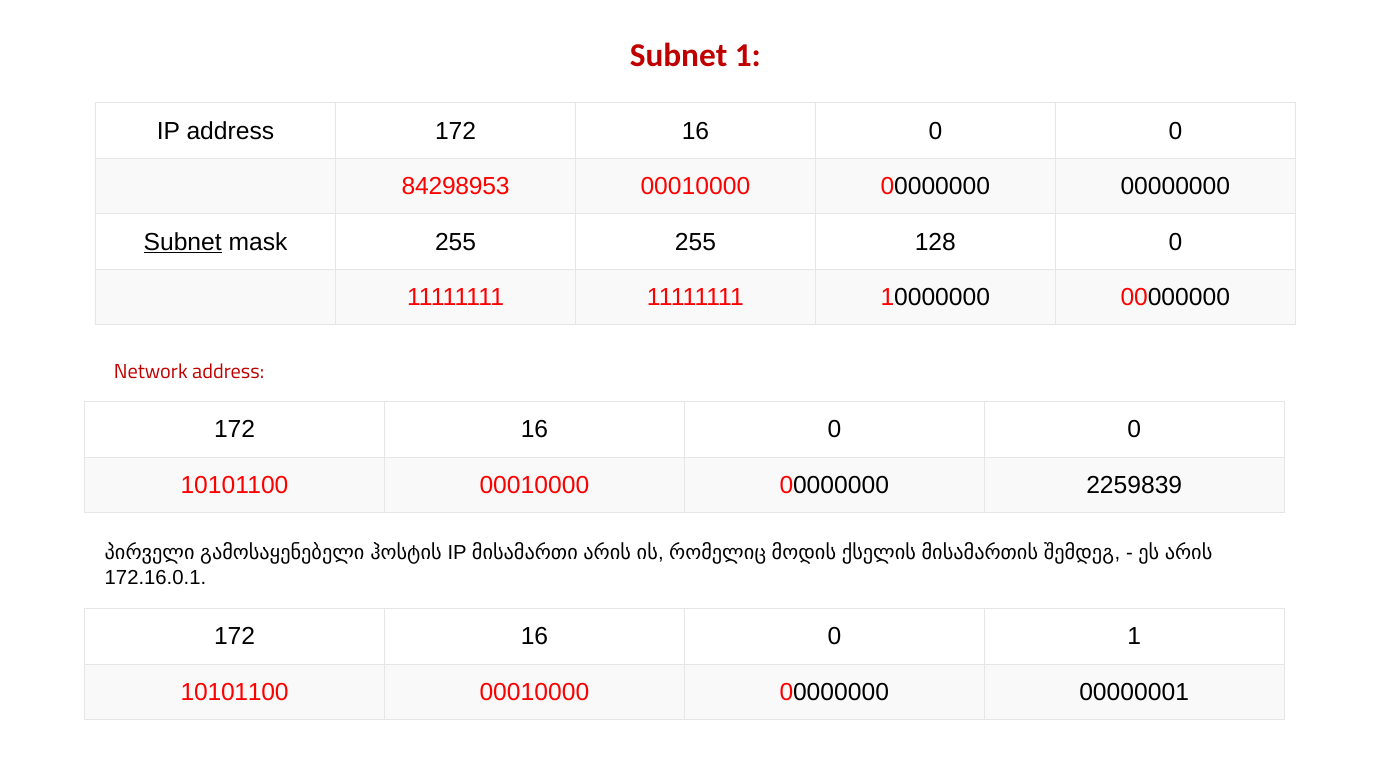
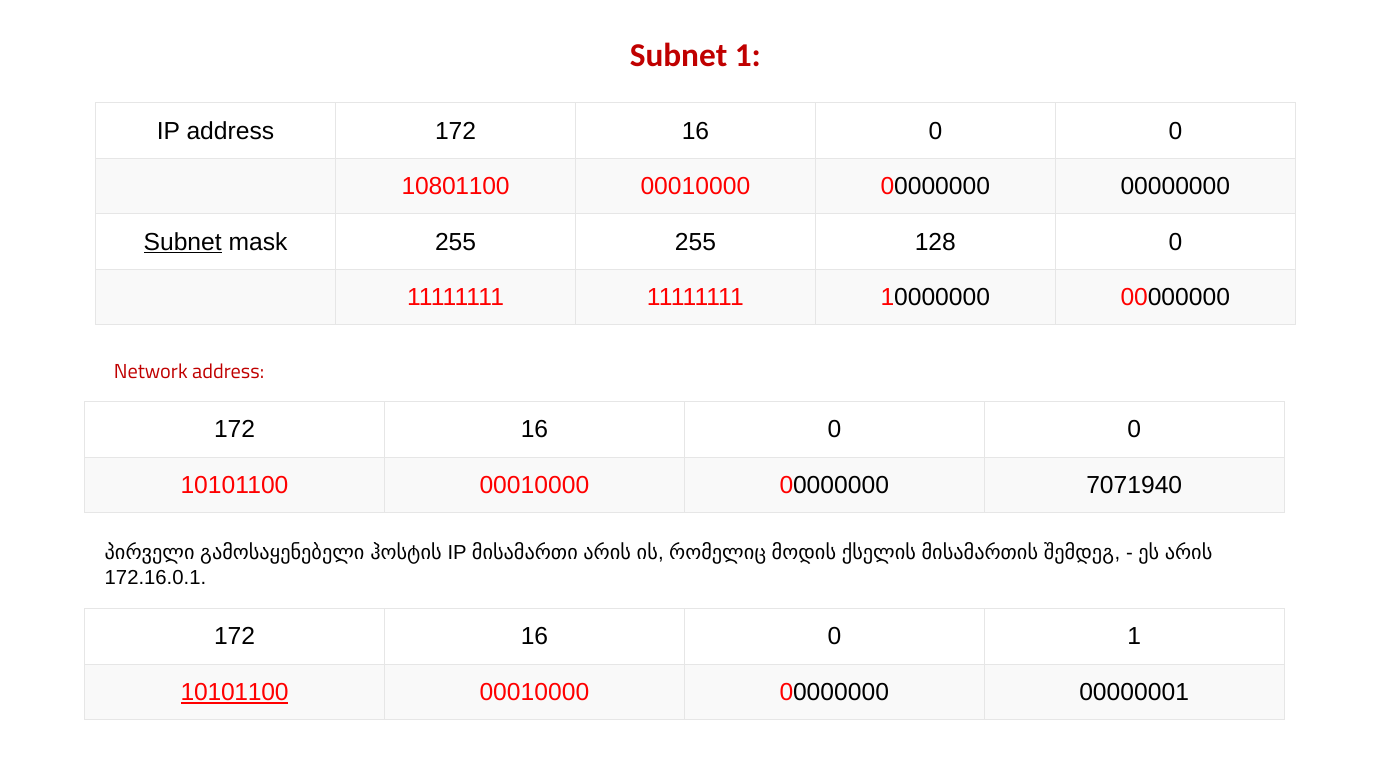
84298953: 84298953 -> 10801100 (456, 187)
2259839: 2259839 -> 7071940 (1134, 486)
10101100 underline: none -> present (235, 693)
